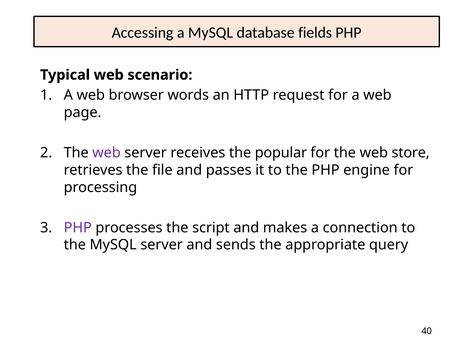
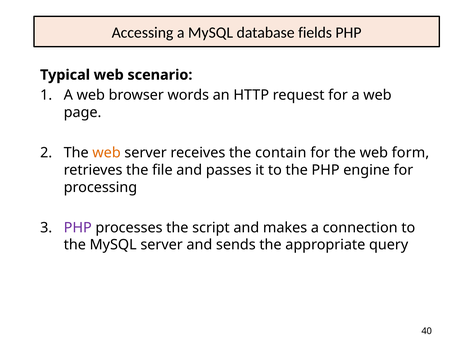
web colour: purple -> orange (107, 153)
popular: popular -> contain (281, 153)
store: store -> form (410, 153)
